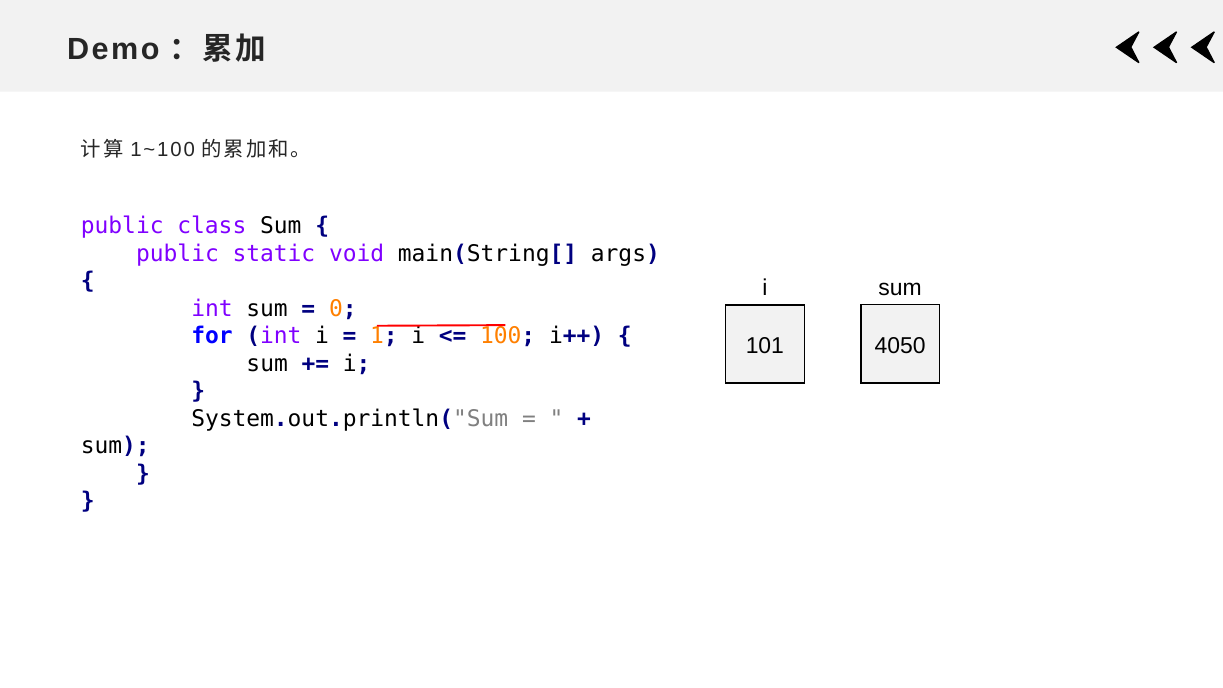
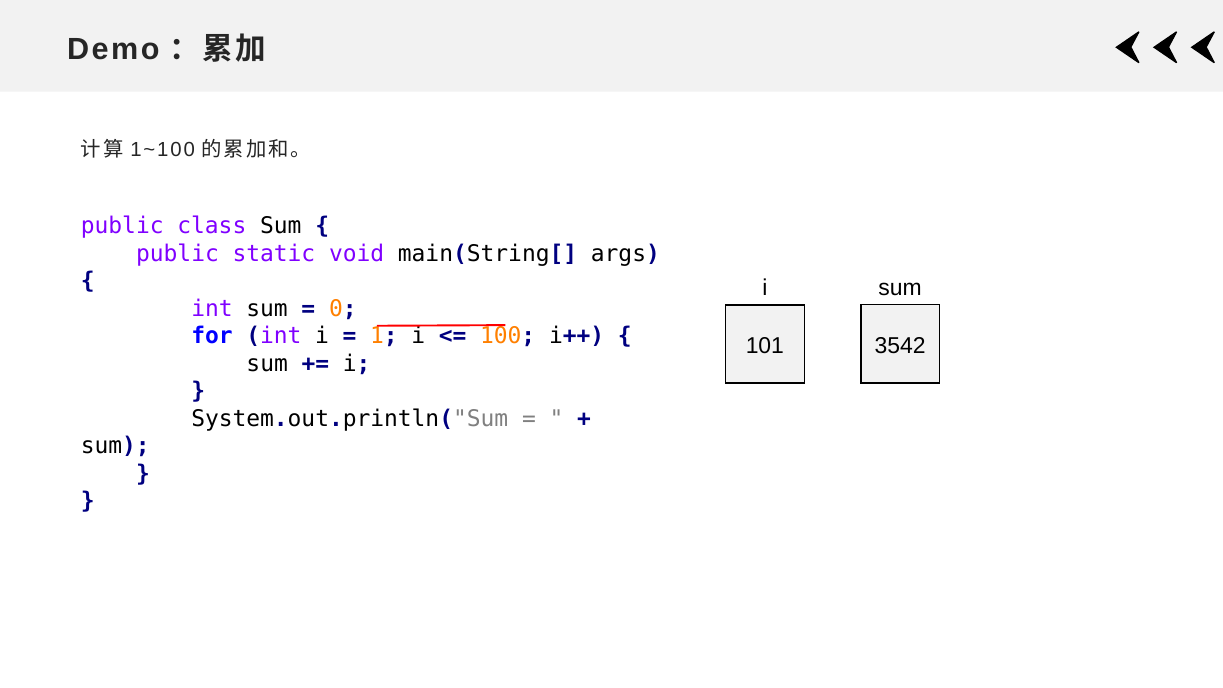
4050: 4050 -> 3542 (900, 345)
